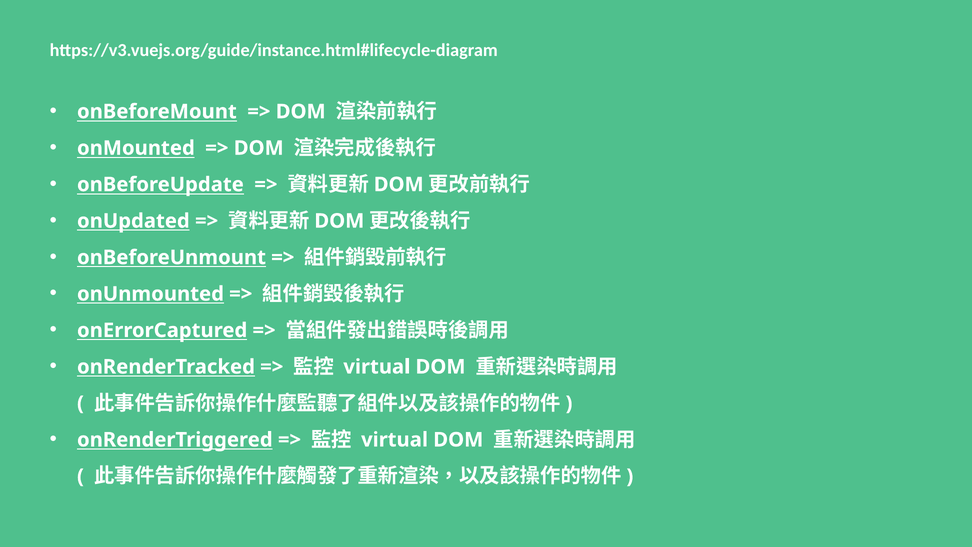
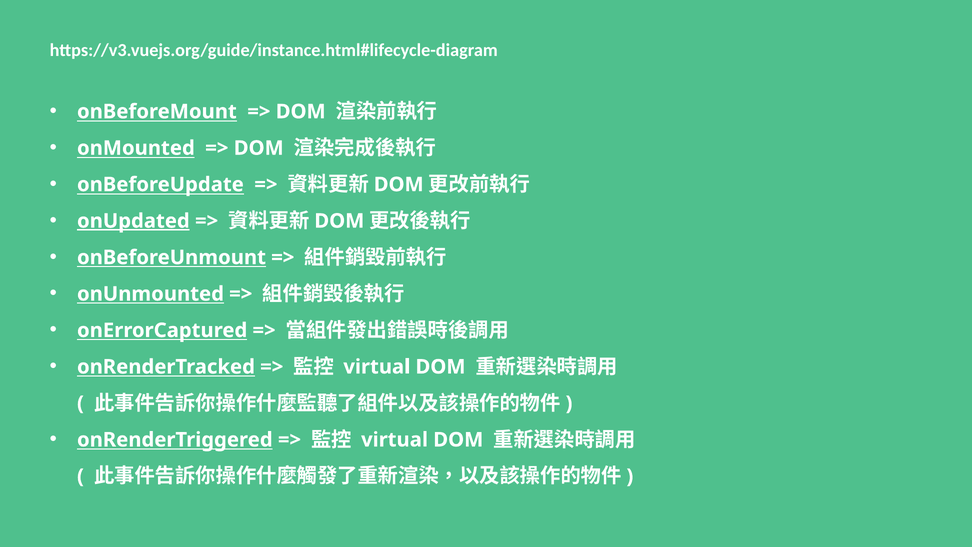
onUpdated underline: none -> present (133, 221)
